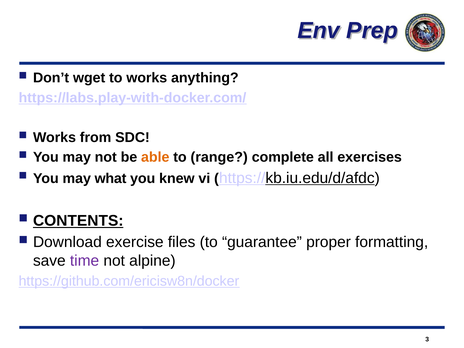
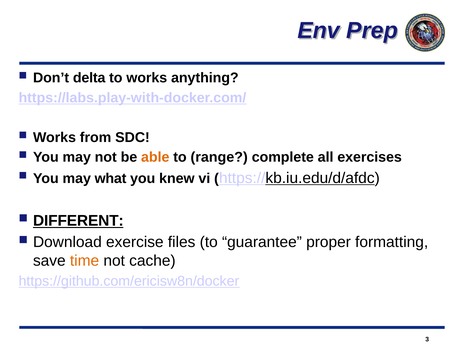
wget: wget -> delta (89, 78)
CONTENTS: CONTENTS -> DIFFERENT (78, 221)
time colour: purple -> orange (85, 261)
alpine: alpine -> cache (152, 261)
